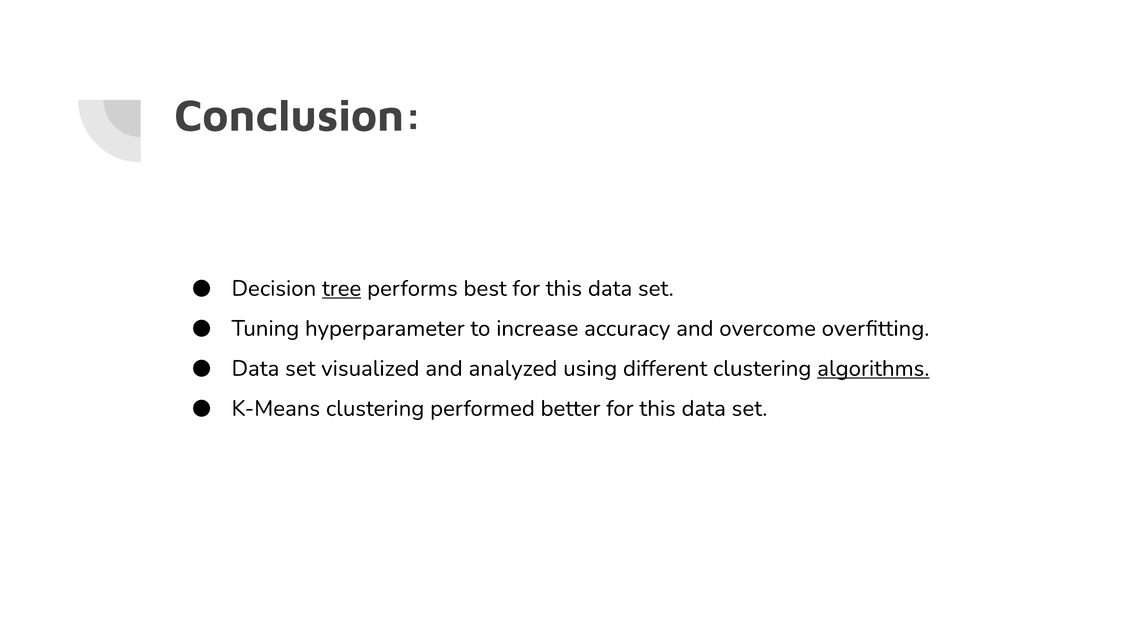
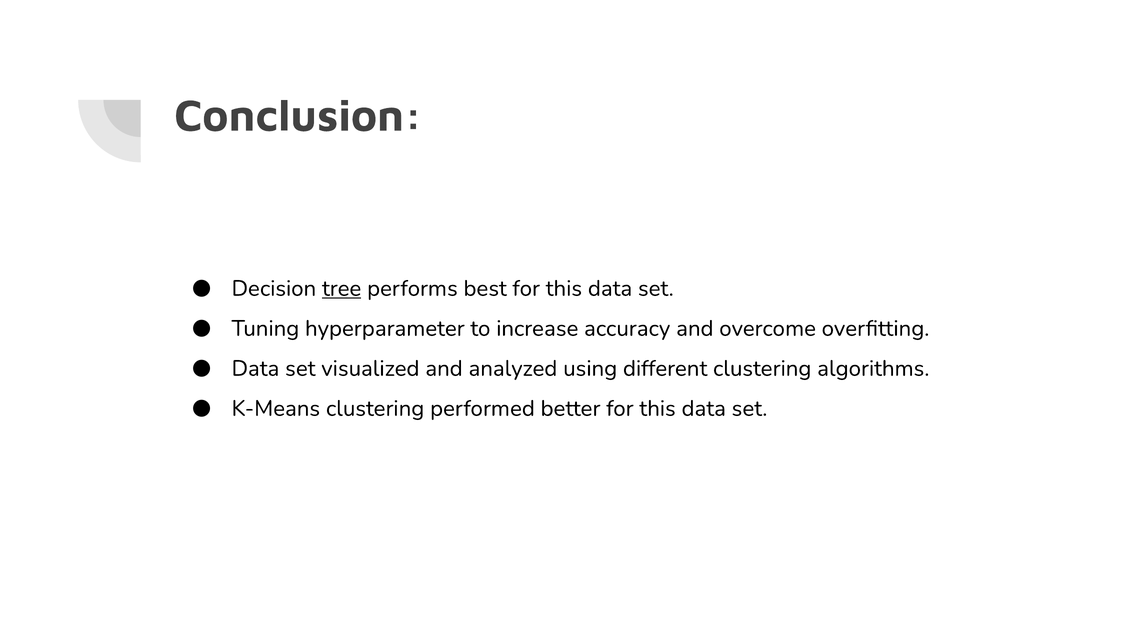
algorithms underline: present -> none (873, 368)
